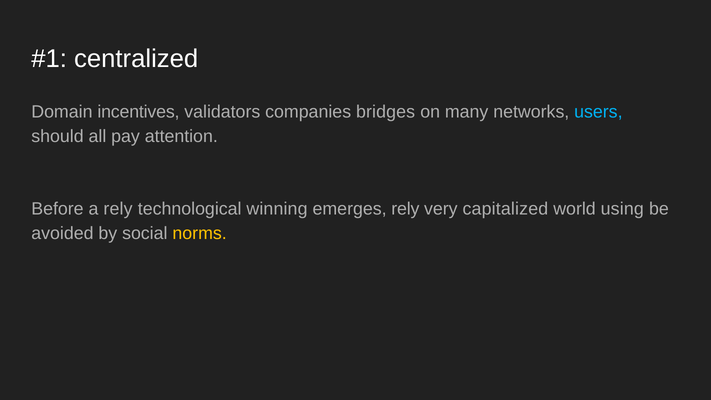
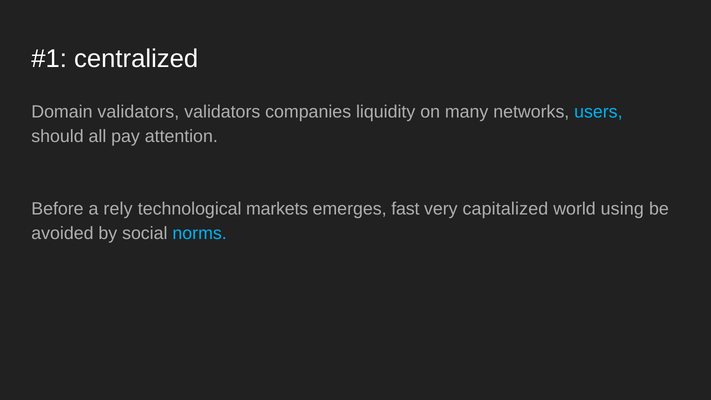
Domain incentives: incentives -> validators (138, 112)
bridges: bridges -> liquidity (386, 112)
winning: winning -> markets (277, 209)
emerges rely: rely -> fast (405, 209)
norms colour: yellow -> light blue (200, 234)
